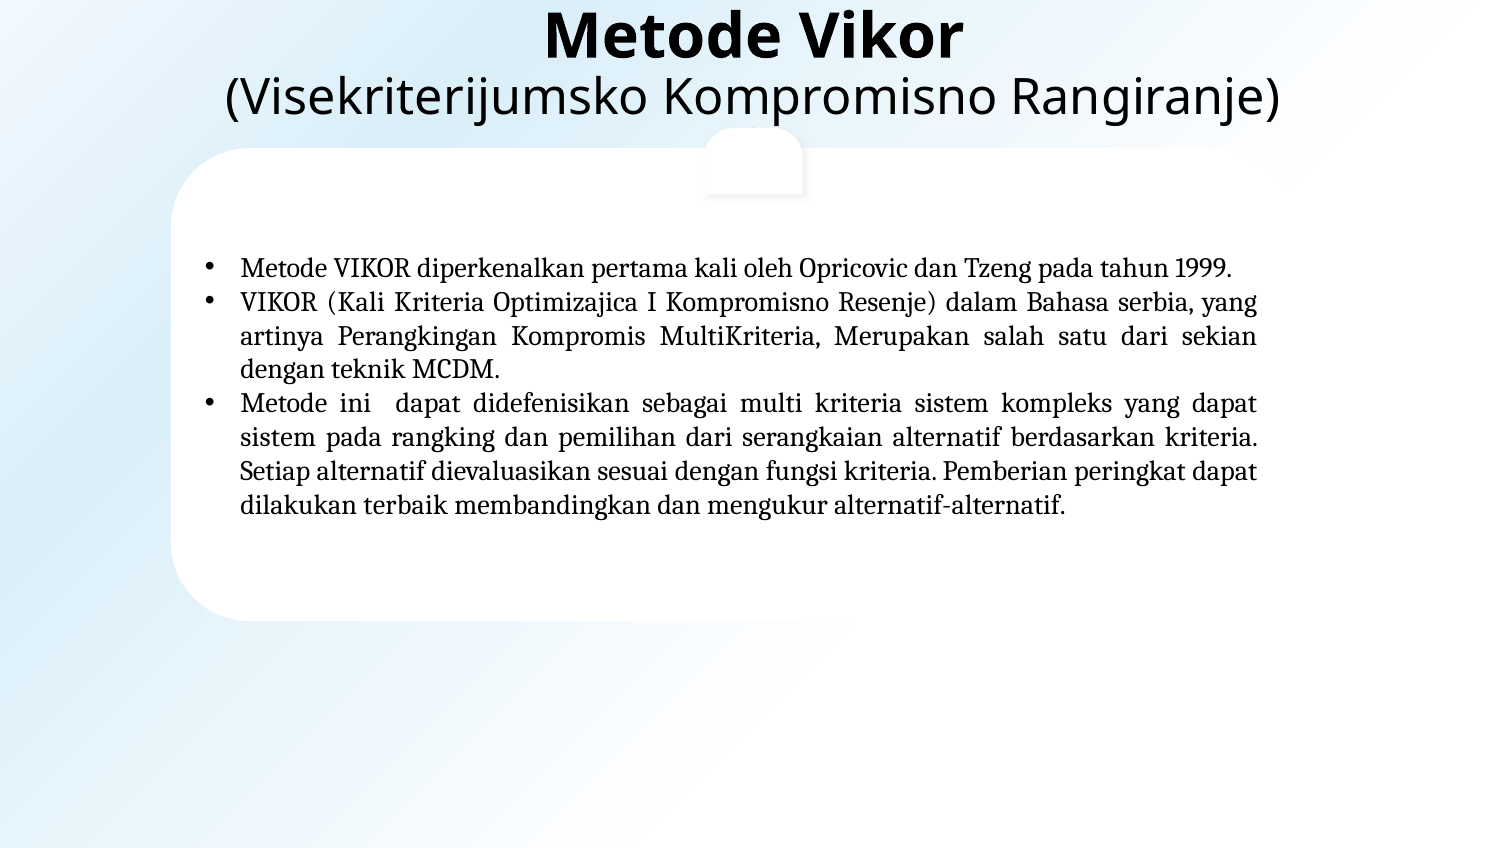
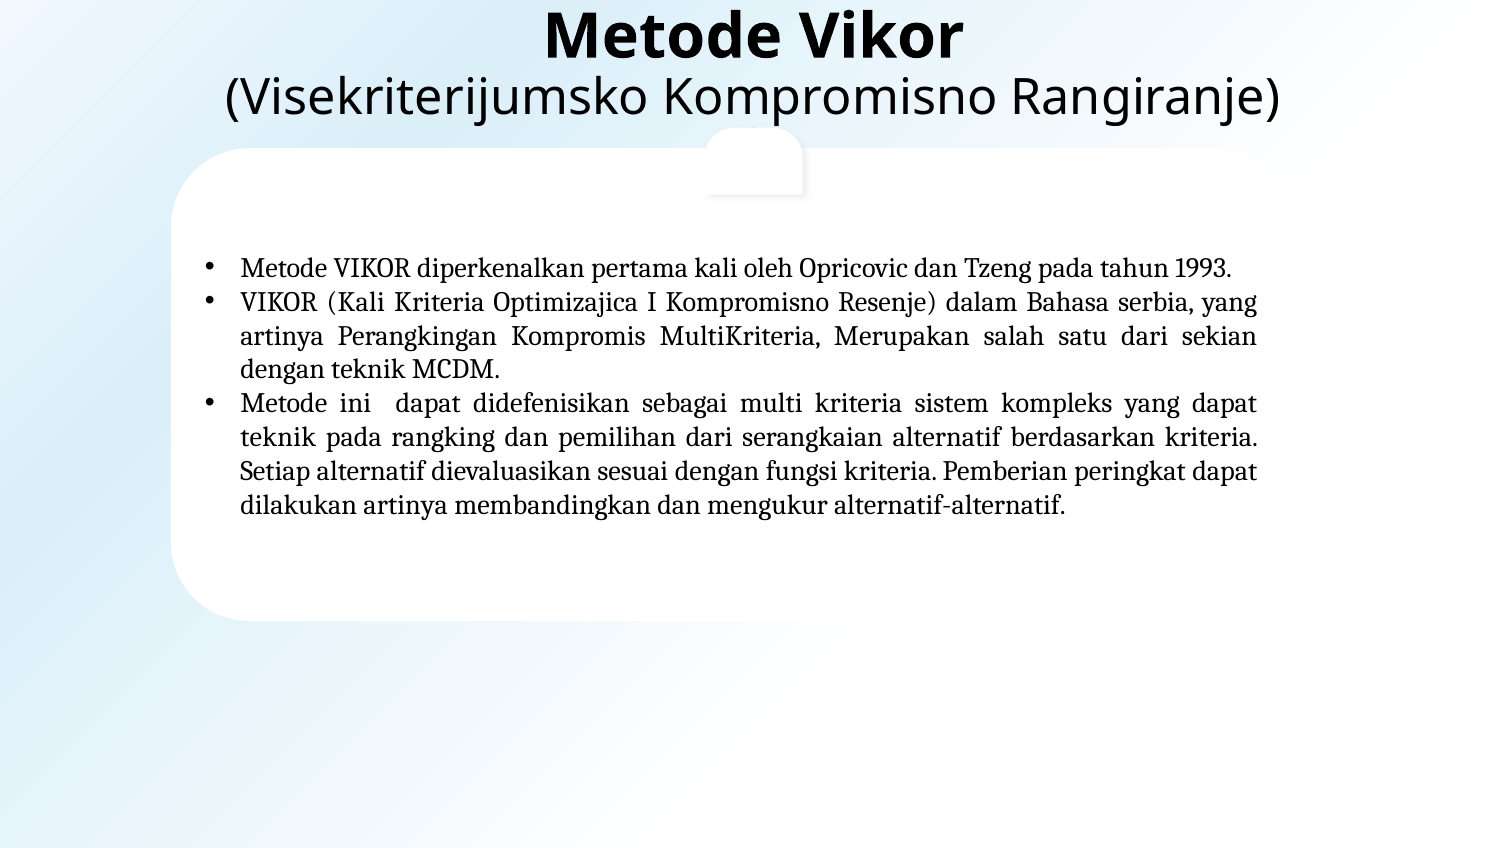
1999: 1999 -> 1993 (1204, 268)
sistem: sistem -> teknik (278, 437)
dilakukan terbaik: terbaik -> artinya (406, 505)
